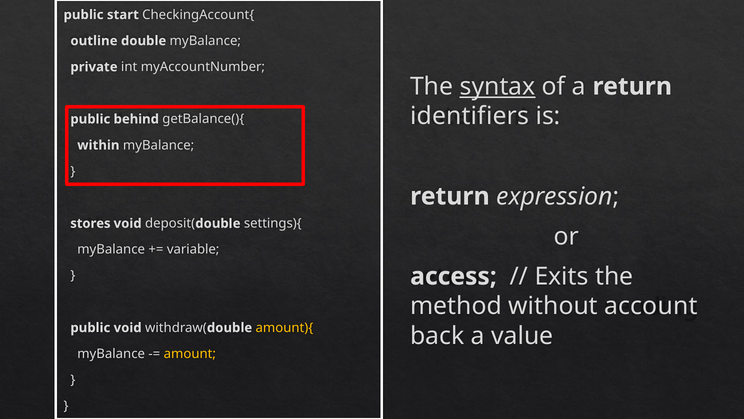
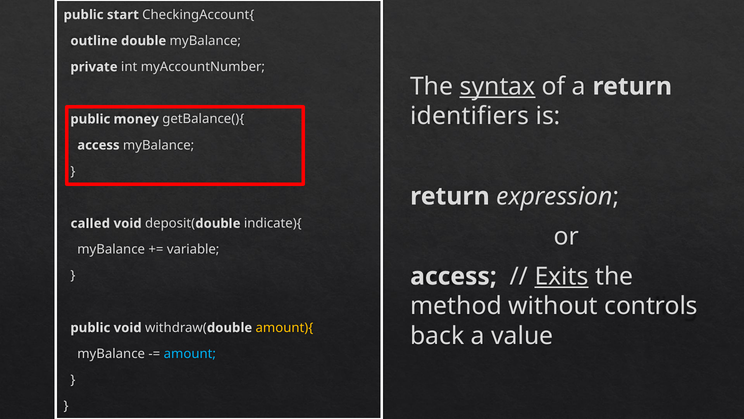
behind: behind -> money (136, 119)
within: within -> access (98, 145)
stores: stores -> called (90, 223)
settings){: settings){ -> indicate){ (273, 223)
Exits underline: none -> present (562, 276)
account: account -> controls (651, 306)
amount colour: yellow -> light blue (190, 353)
